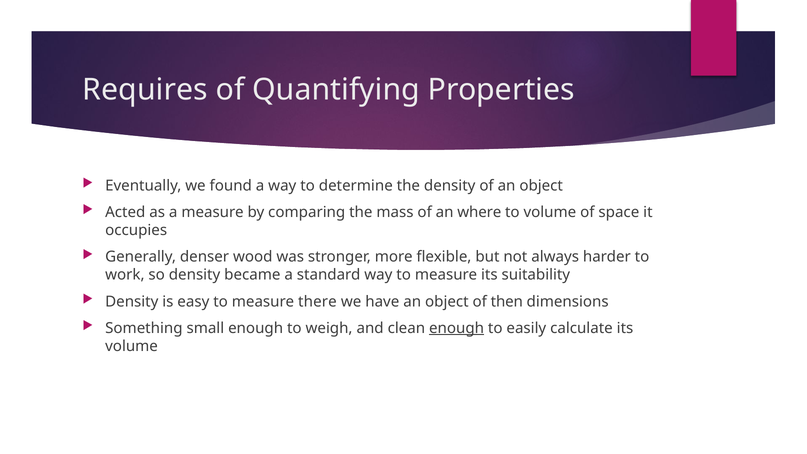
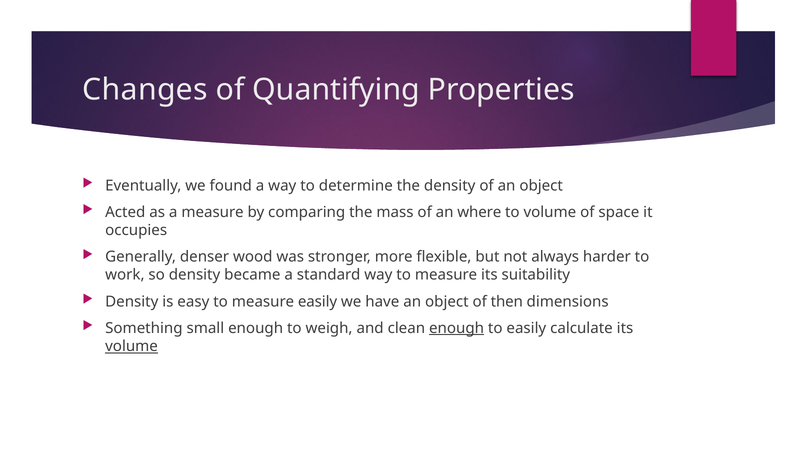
Requires: Requires -> Changes (145, 90)
measure there: there -> easily (318, 302)
volume underline: none -> present (132, 346)
